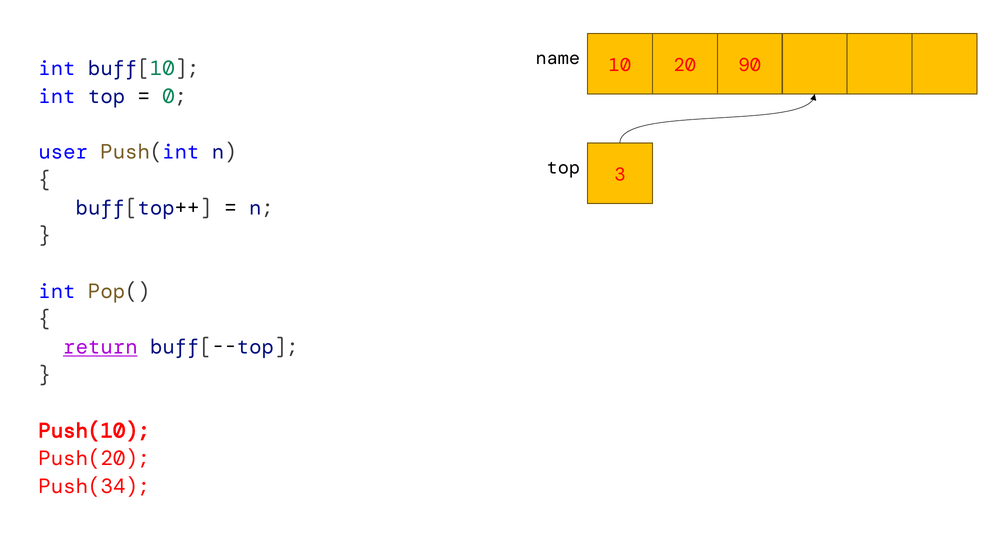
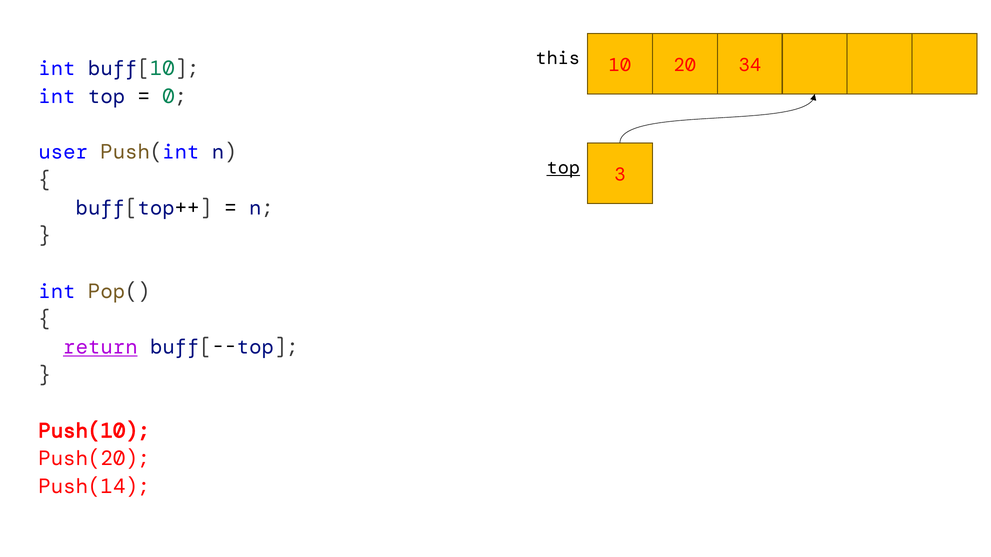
name: name -> this (558, 58)
90: 90 -> 34 (750, 65)
top underline: none -> present (563, 168)
Push(34: Push(34 -> Push(14 (94, 487)
